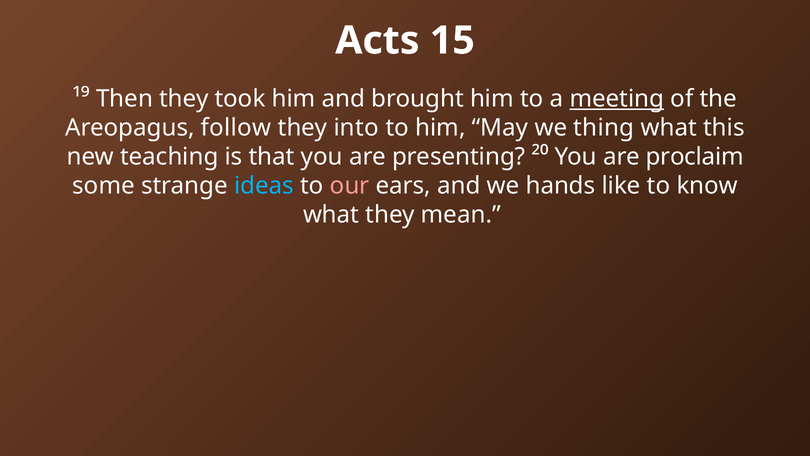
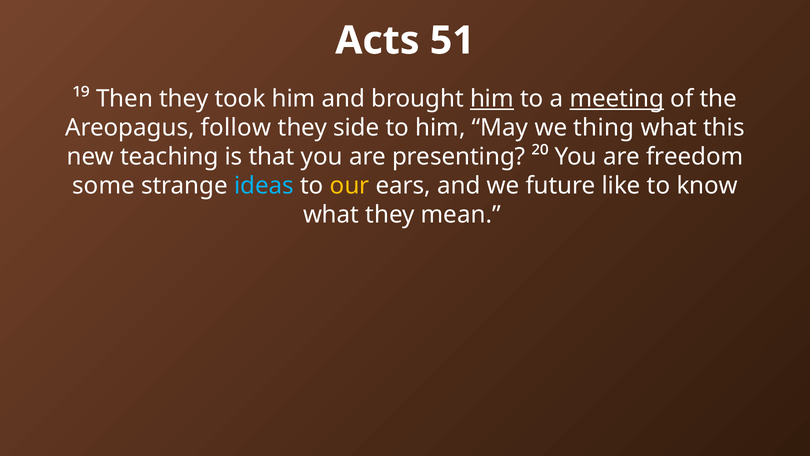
15: 15 -> 51 (452, 41)
him underline: none -> present (492, 99)
into: into -> side (356, 128)
proclaim: proclaim -> freedom (695, 157)
our colour: pink -> yellow (350, 186)
hands: hands -> future (561, 186)
